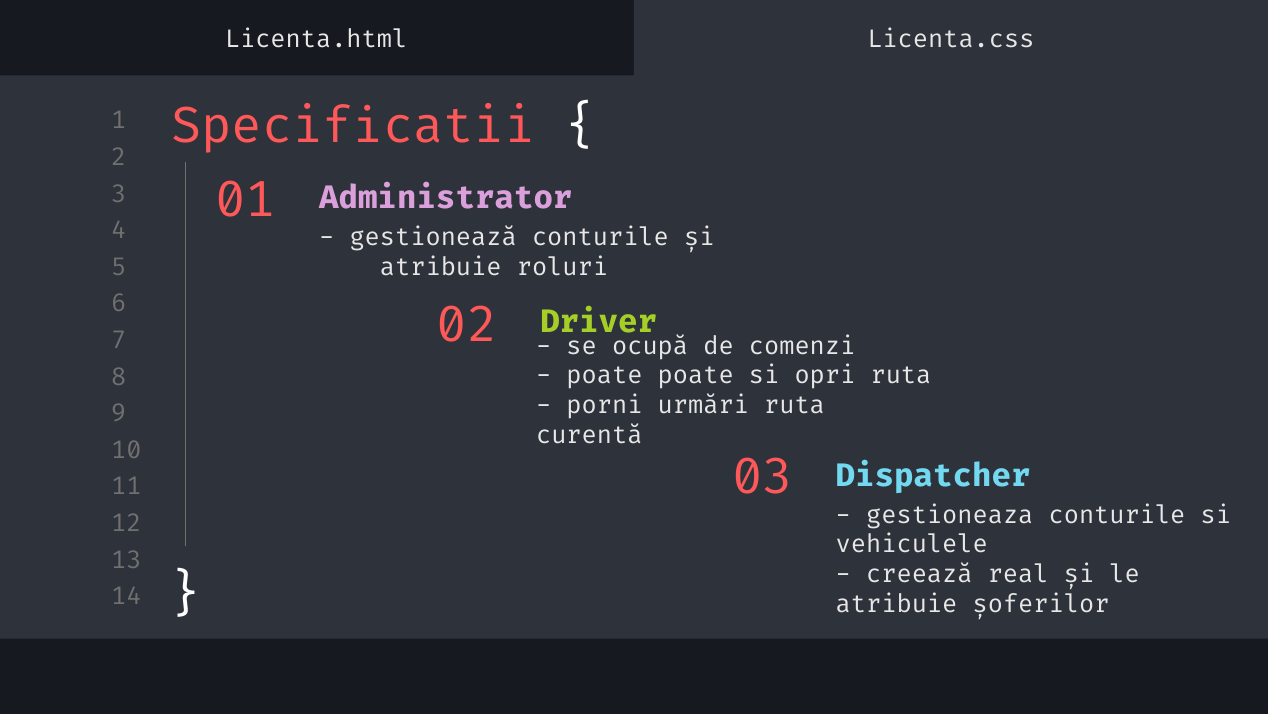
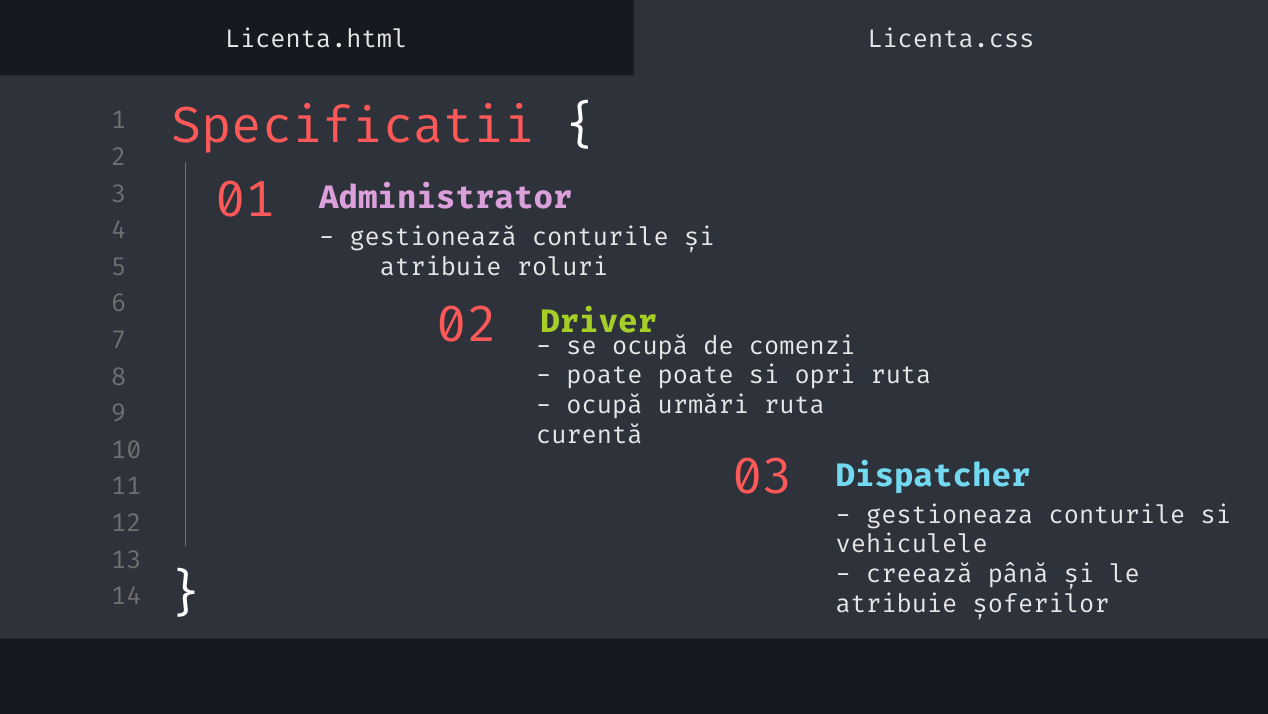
porni: porni -> ocupă (604, 405)
real: real -> până (1018, 574)
